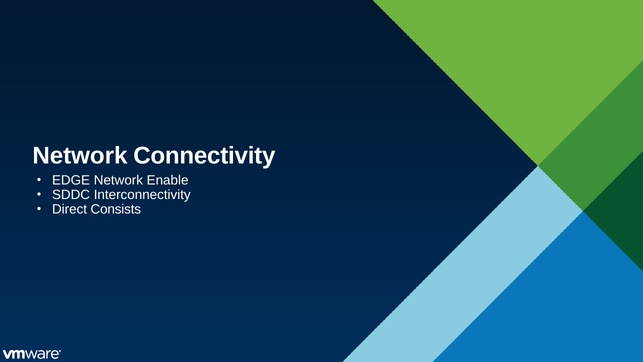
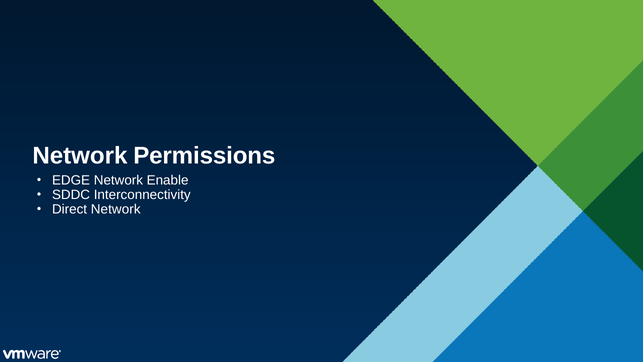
Connectivity: Connectivity -> Permissions (204, 156)
Direct Consists: Consists -> Network (116, 209)
